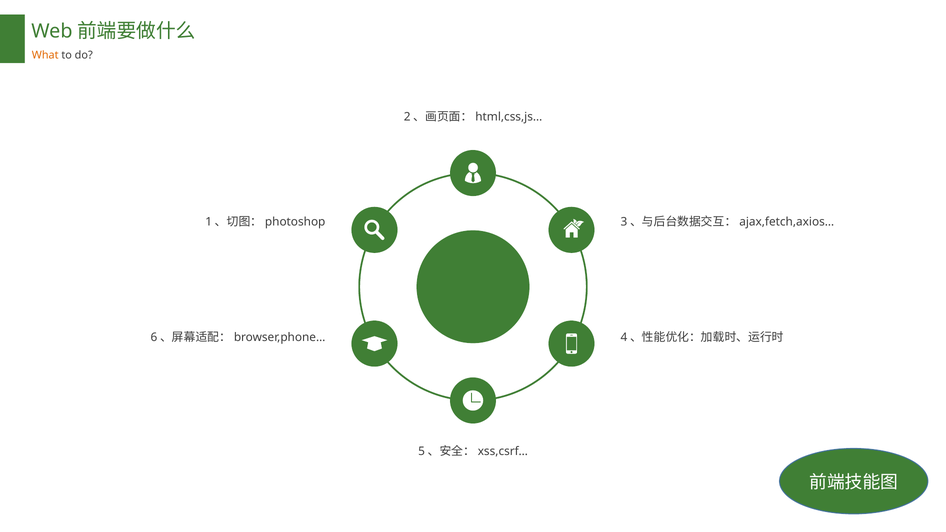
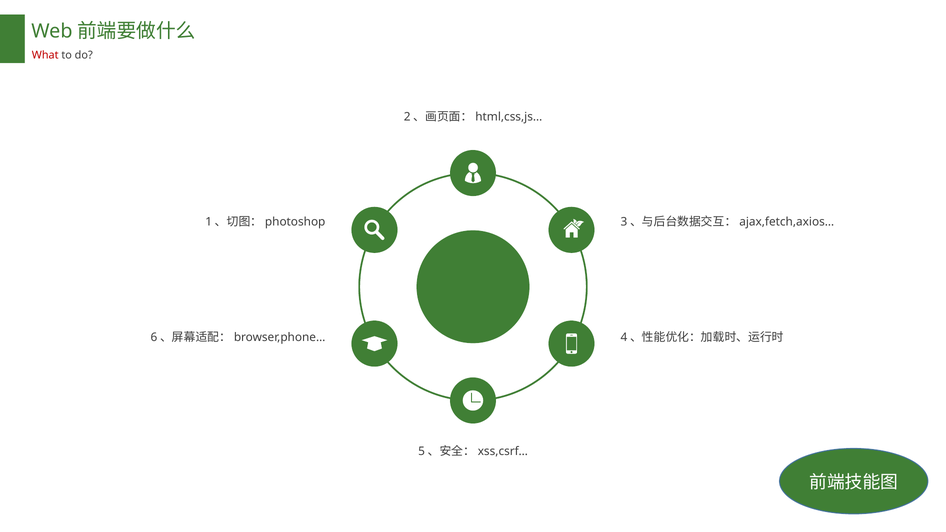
What colour: orange -> red (45, 55)
